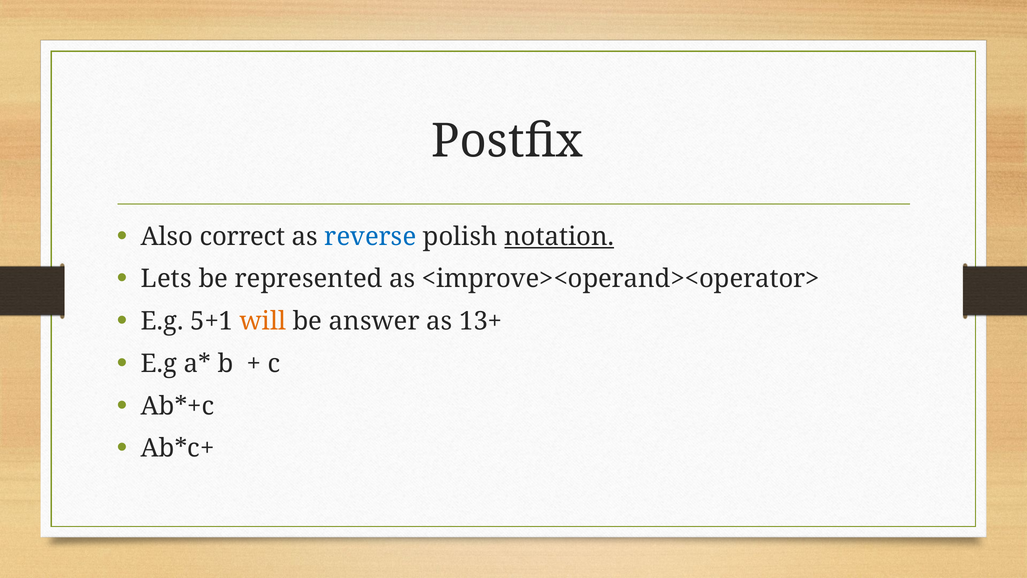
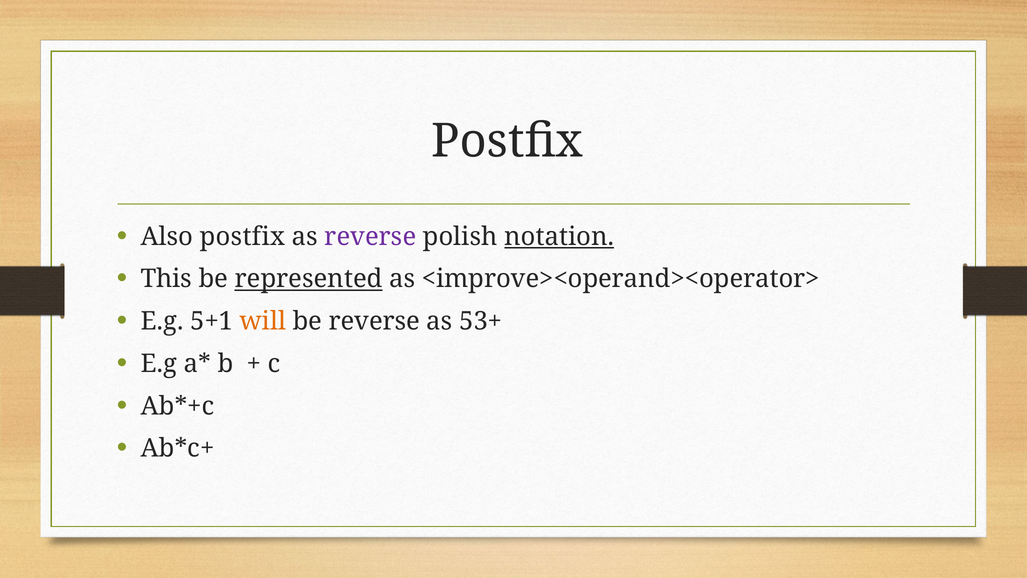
Also correct: correct -> postfix (242, 236)
reverse colour: blue -> purple (370, 236)
Lets: Lets -> This (166, 279)
represented underline: none -> present (309, 279)
be answer: answer -> reverse (374, 321)
13+: 13+ -> 53+ (481, 321)
